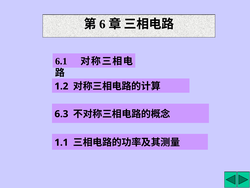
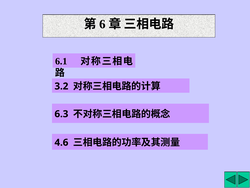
1.2: 1.2 -> 3.2 (61, 86)
1.1: 1.1 -> 4.6 (61, 142)
